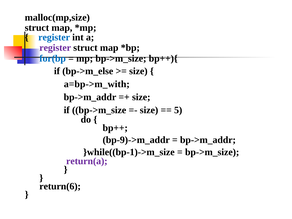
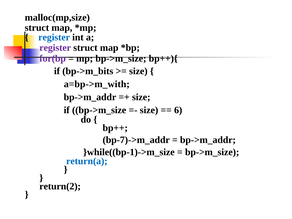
for(bp colour: blue -> purple (53, 58)
bp->m_else: bp->m_else -> bp->m_bits (88, 71)
5: 5 -> 6 (178, 110)
bp-9)->m_addr: bp-9)->m_addr -> bp-7)->m_addr (136, 140)
return(a colour: purple -> blue (87, 161)
return(6: return(6 -> return(2 (60, 186)
